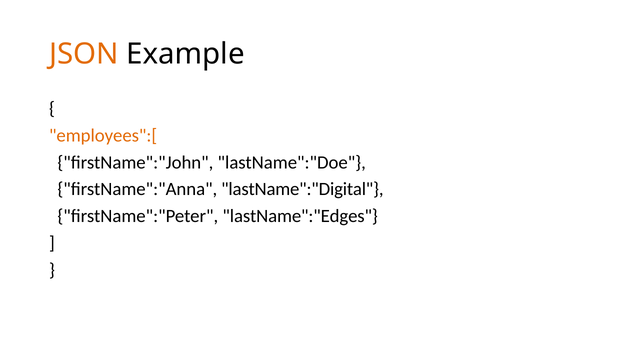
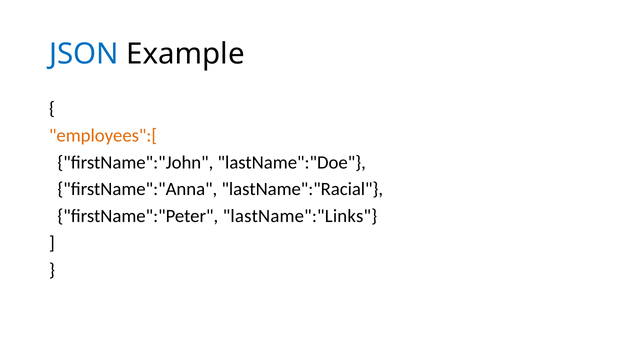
JSON colour: orange -> blue (84, 54)
lastName":"Digital: lastName":"Digital -> lastName":"Racial (302, 190)
lastName":"Edges: lastName":"Edges -> lastName":"Links (300, 217)
